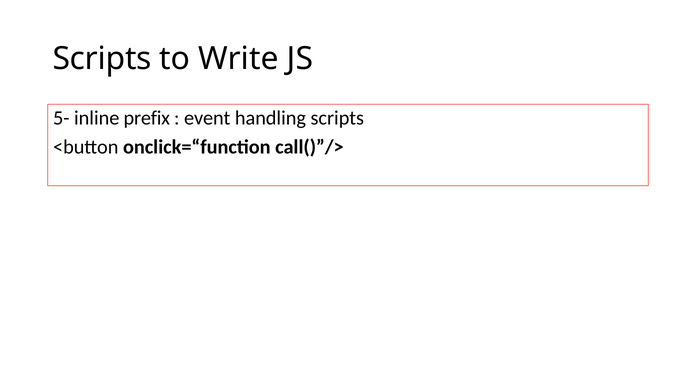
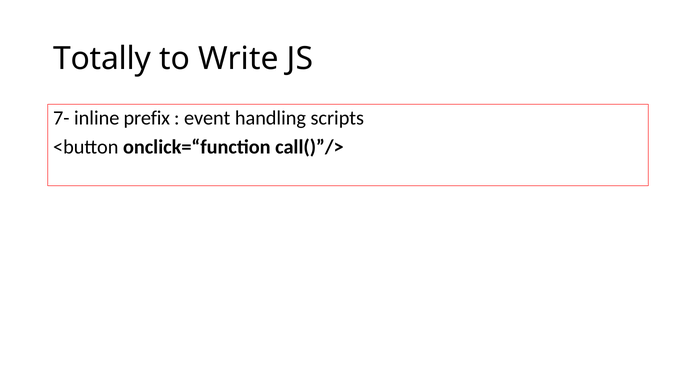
Scripts: Scripts -> Totally (102, 58)
5-: 5- -> 7- (61, 118)
